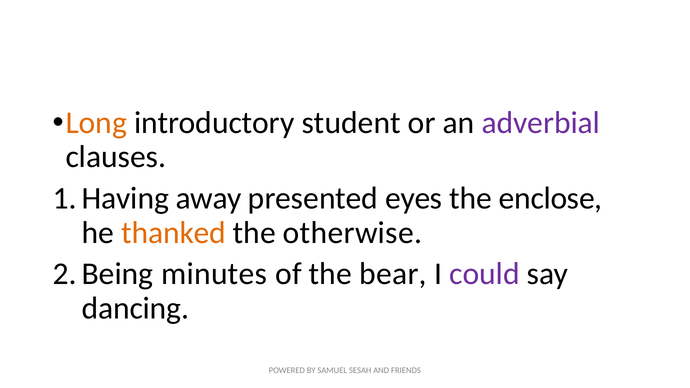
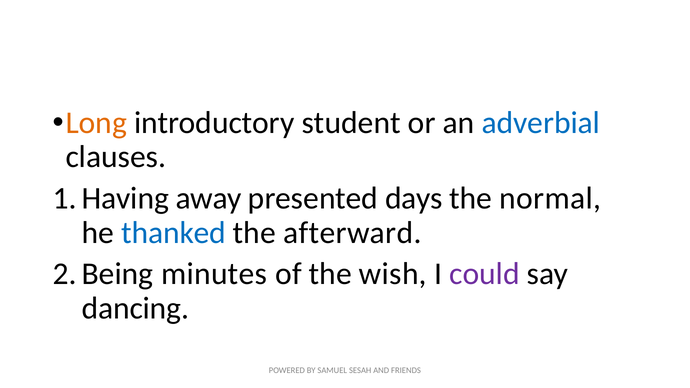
adverbial colour: purple -> blue (541, 123)
eyes: eyes -> days (414, 198)
enclose: enclose -> normal (550, 198)
thanked colour: orange -> blue (174, 233)
otherwise: otherwise -> afterward (353, 233)
bear: bear -> wish (393, 274)
